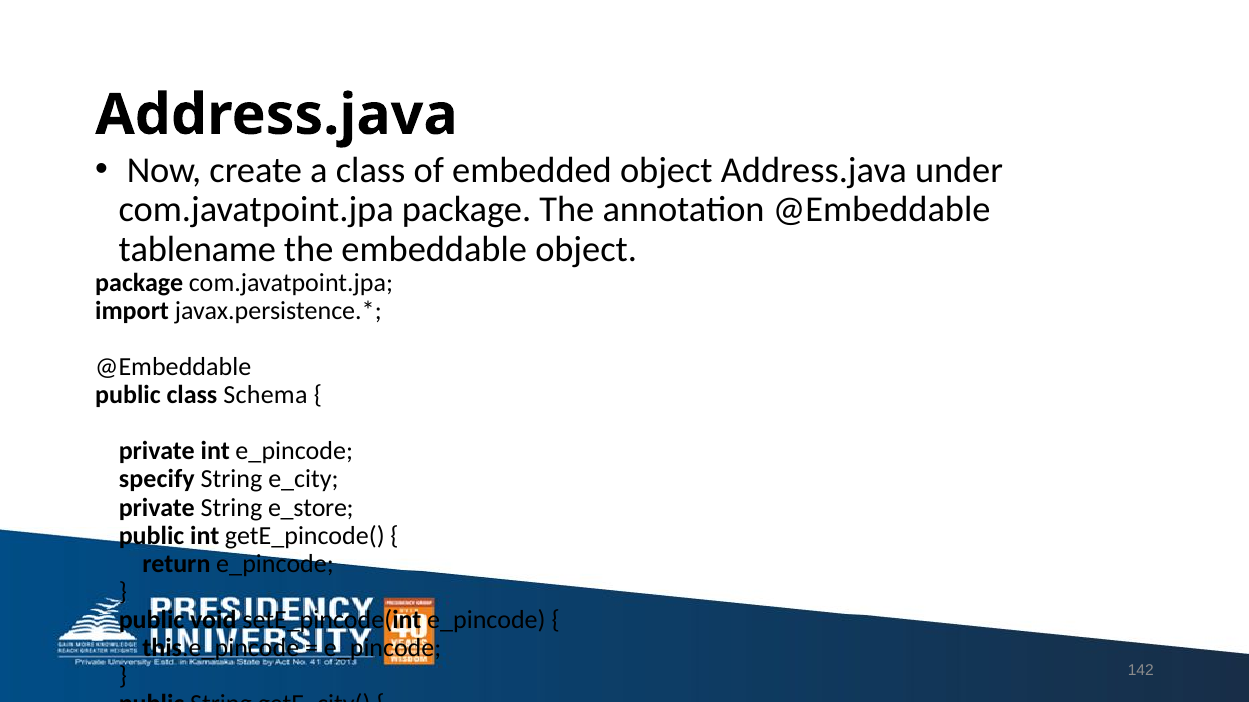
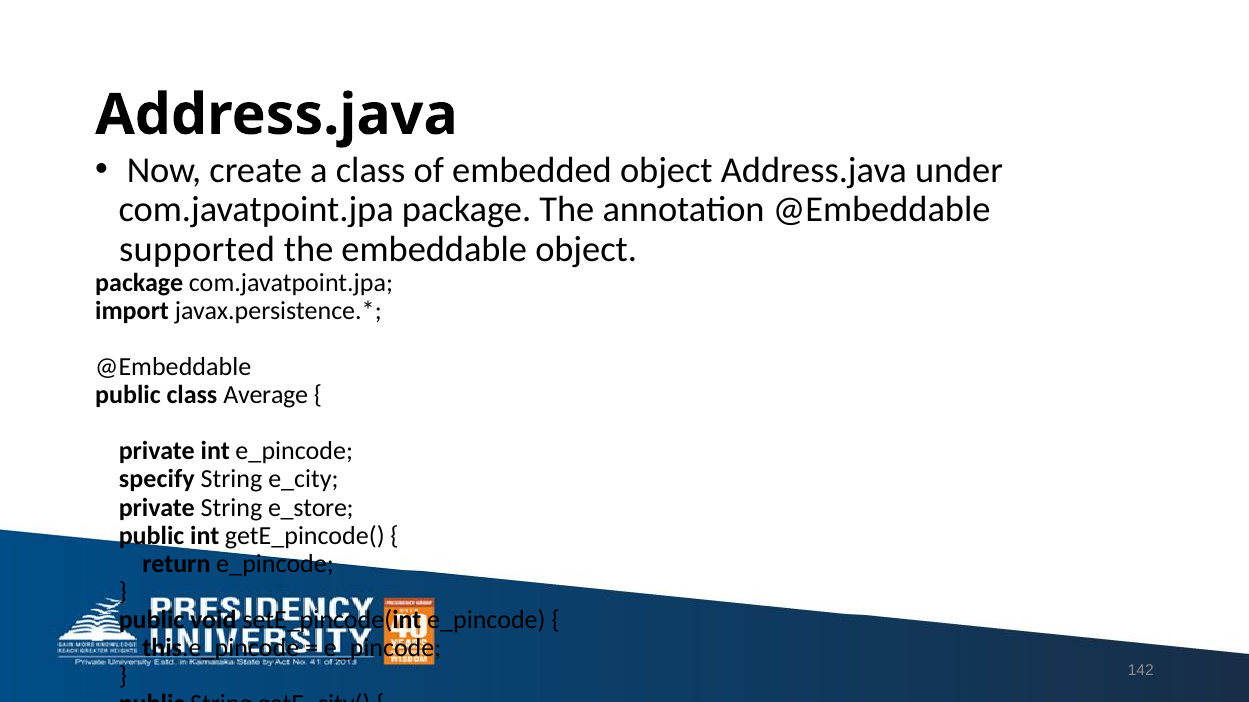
tablename: tablename -> supported (197, 249)
Schema: Schema -> Average (266, 395)
